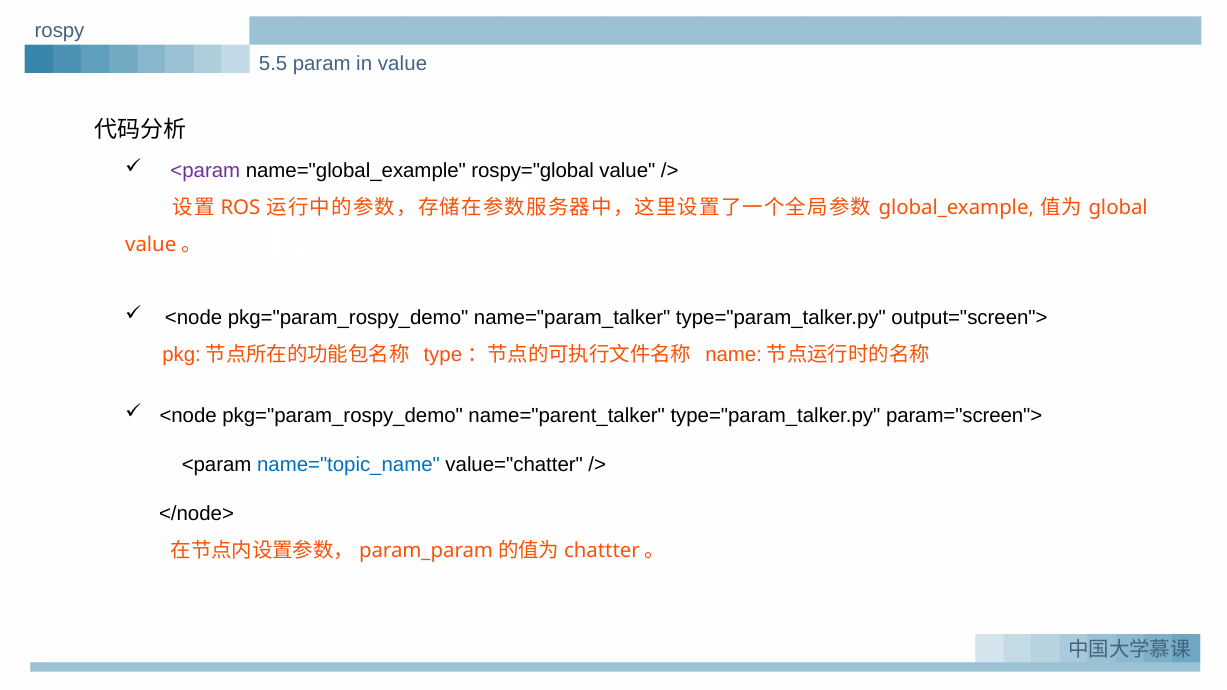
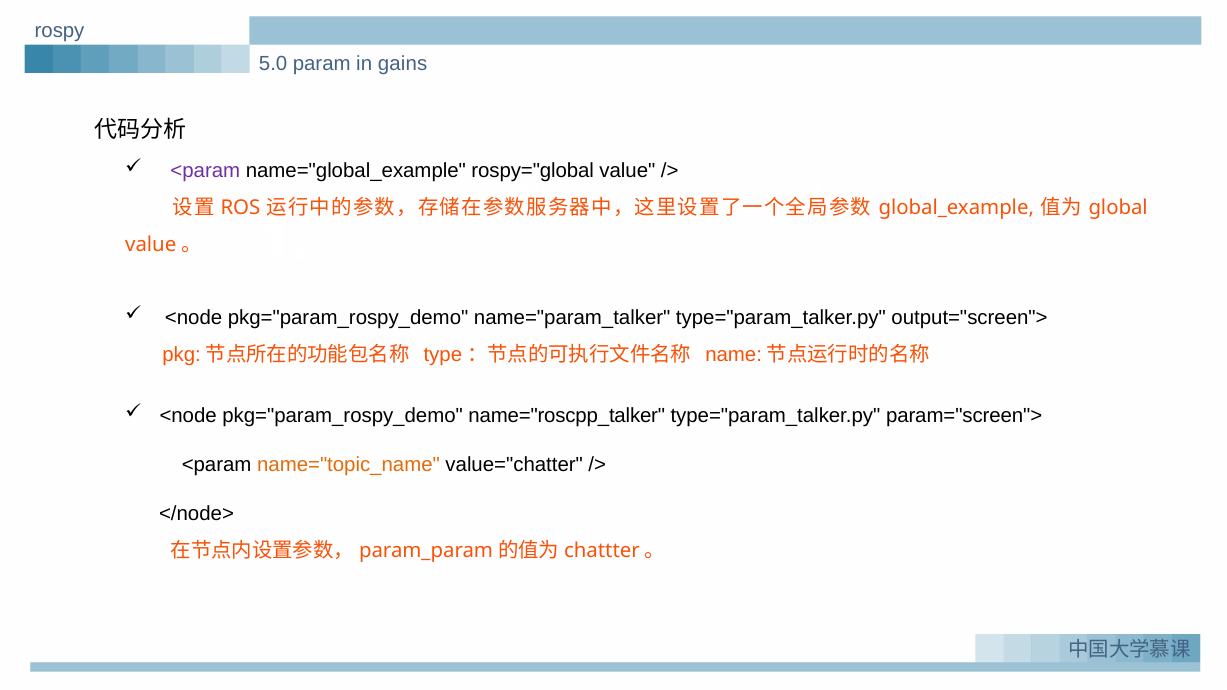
5.5: 5.5 -> 5.0 (273, 64)
in value: value -> gains (403, 64)
name="parent_talker: name="parent_talker -> name="roscpp_talker (567, 416)
name="topic_name colour: blue -> orange (348, 465)
